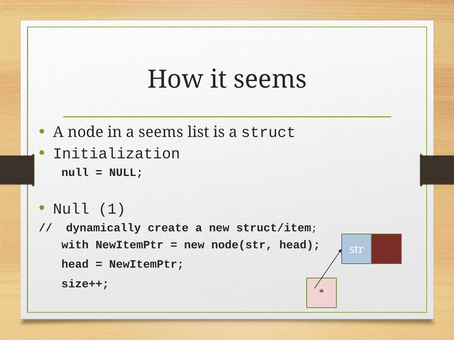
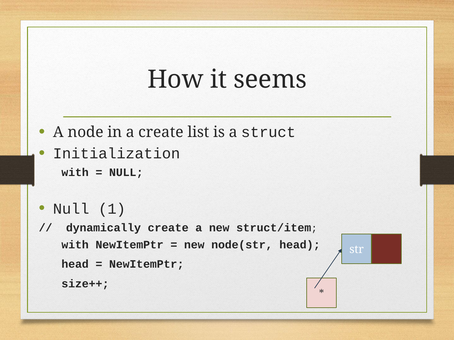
a seems: seems -> create (161, 133)
null: null -> with (75, 173)
